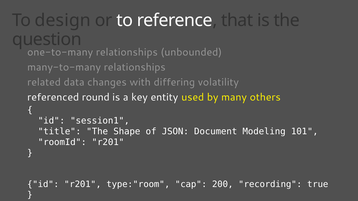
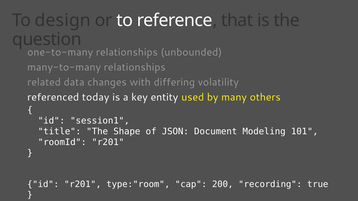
round: round -> today (96, 97)
